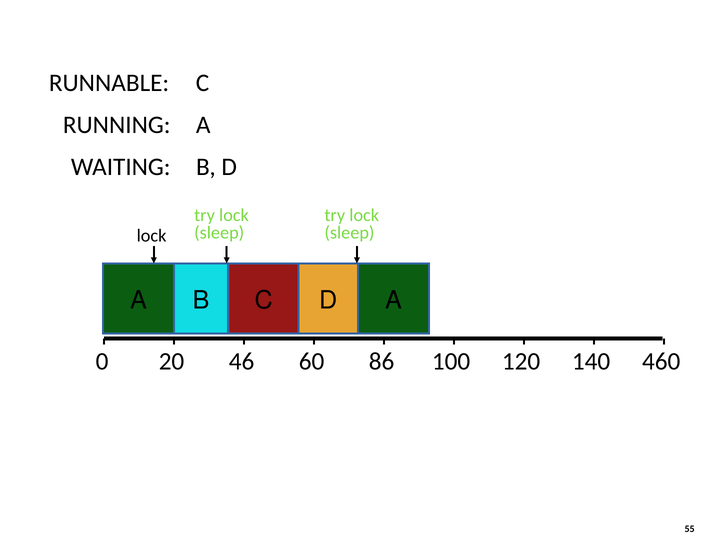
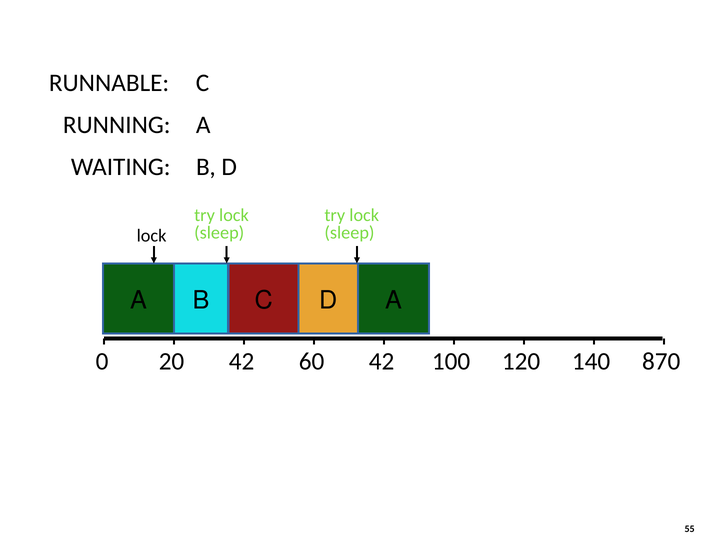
20 46: 46 -> 42 (242, 361)
60 86: 86 -> 42 (382, 361)
460: 460 -> 870 (661, 361)
